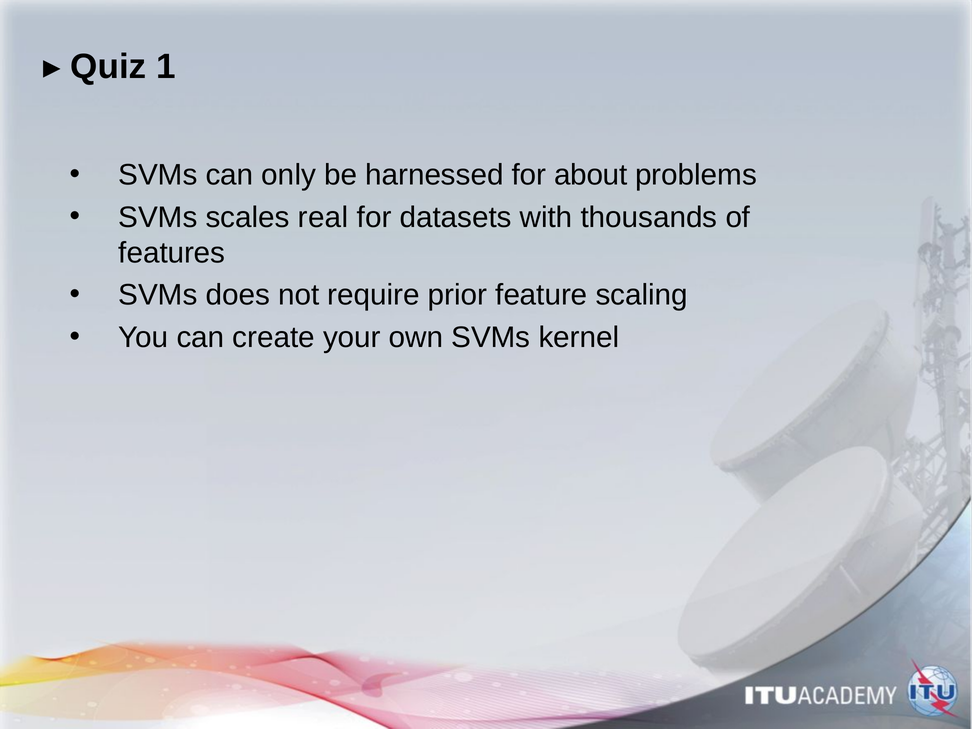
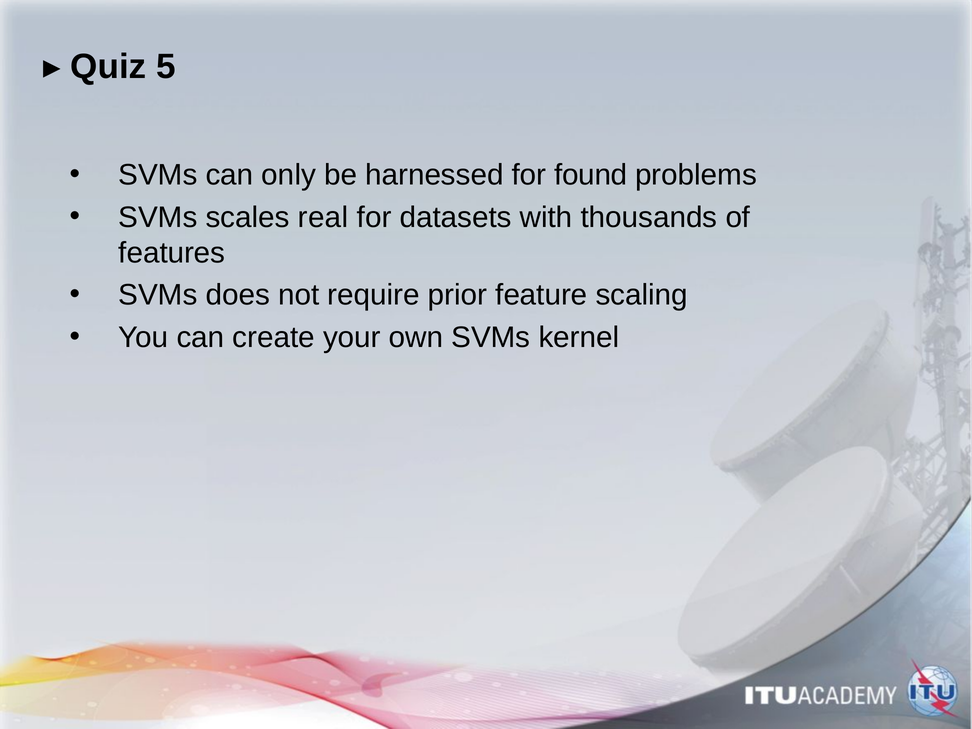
1: 1 -> 5 (166, 67)
about: about -> found (591, 175)
